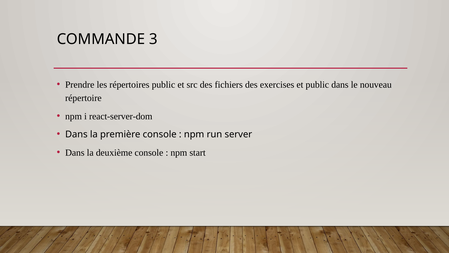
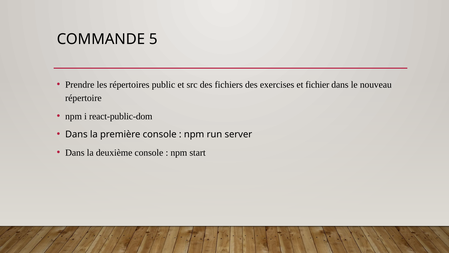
3: 3 -> 5 (153, 39)
et public: public -> fichier (317, 84)
react-server-dom: react-server-dom -> react-public-dom (121, 116)
